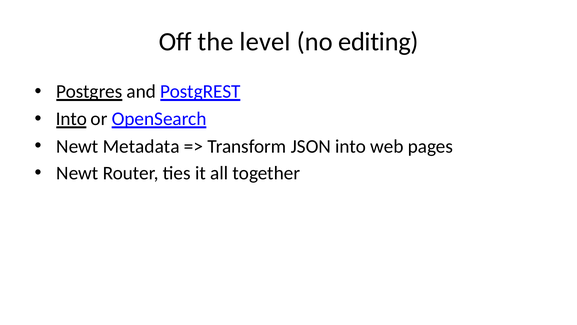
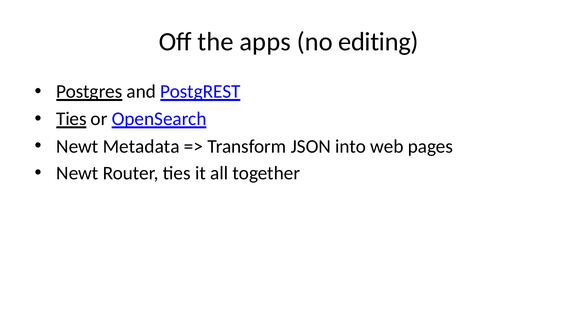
level: level -> apps (265, 42)
Into: Into -> Ties (71, 119)
